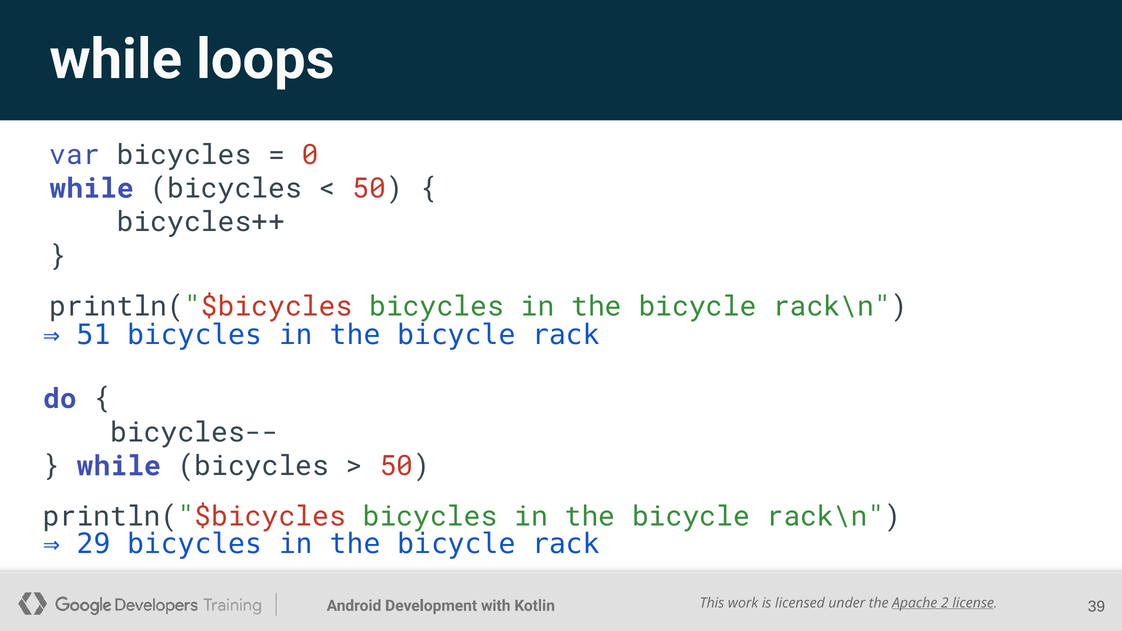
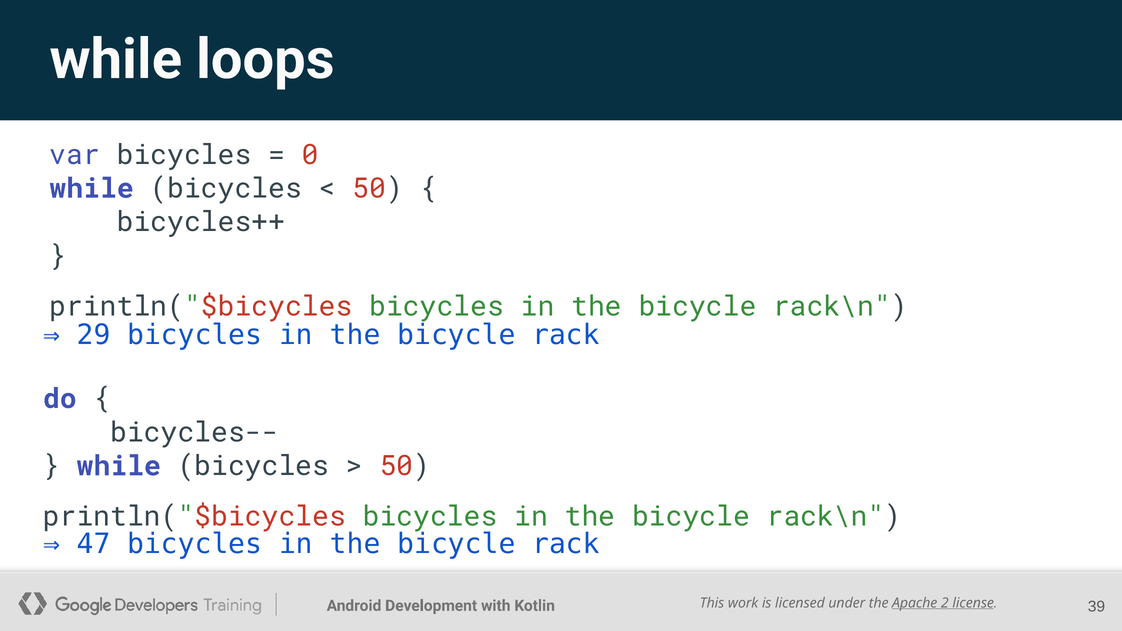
51: 51 -> 29 (94, 335)
29: 29 -> 47 (94, 544)
